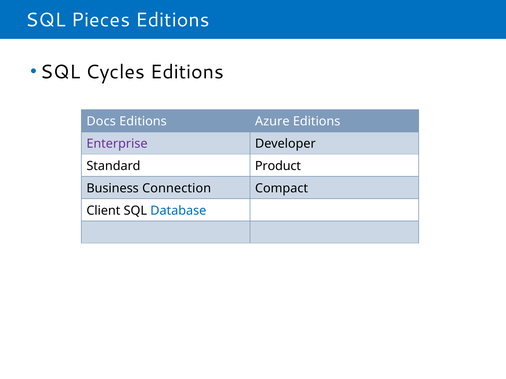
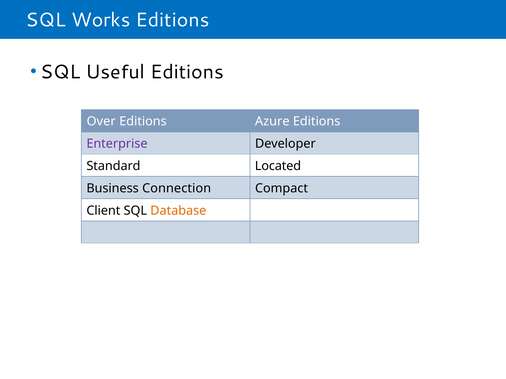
Pieces: Pieces -> Works (101, 20)
Cycles: Cycles -> Useful (115, 72)
Docs: Docs -> Over (101, 122)
Product: Product -> Located (278, 166)
Database colour: blue -> orange (178, 211)
